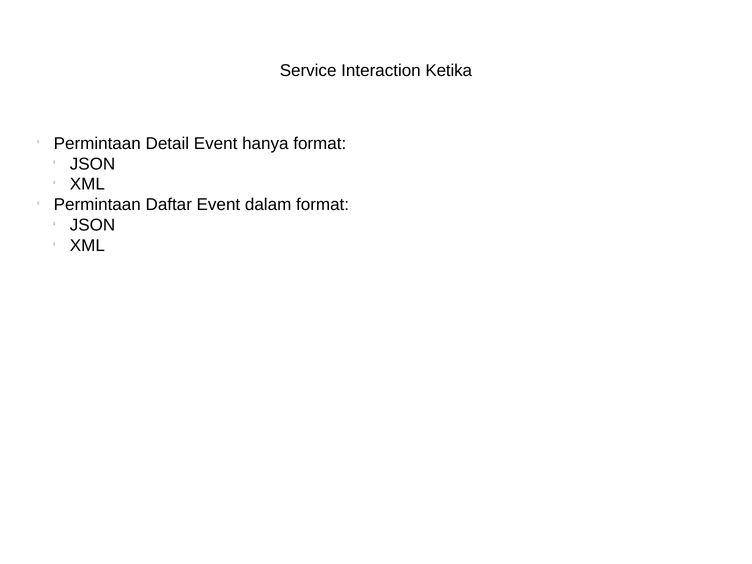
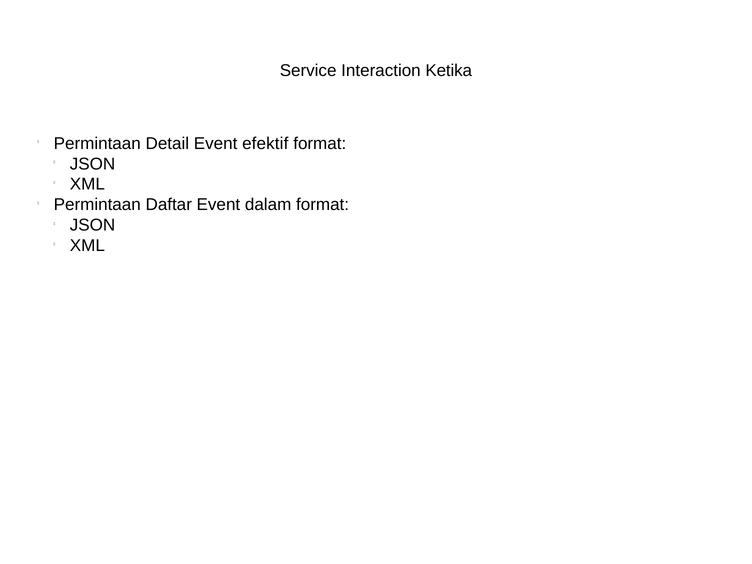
hanya: hanya -> efektif (265, 143)
